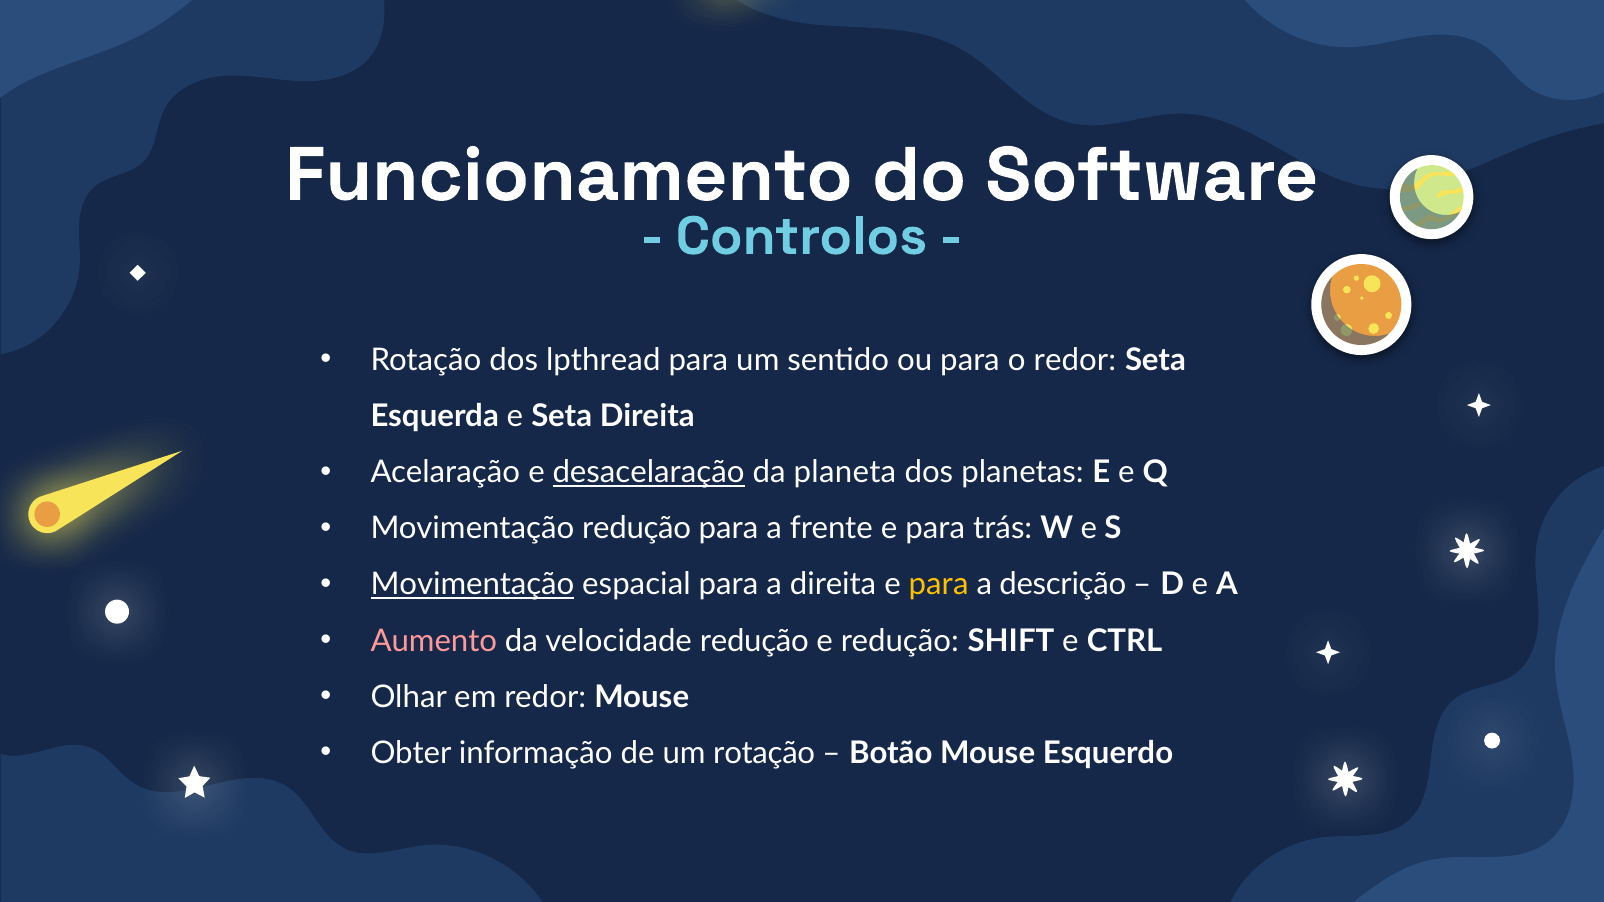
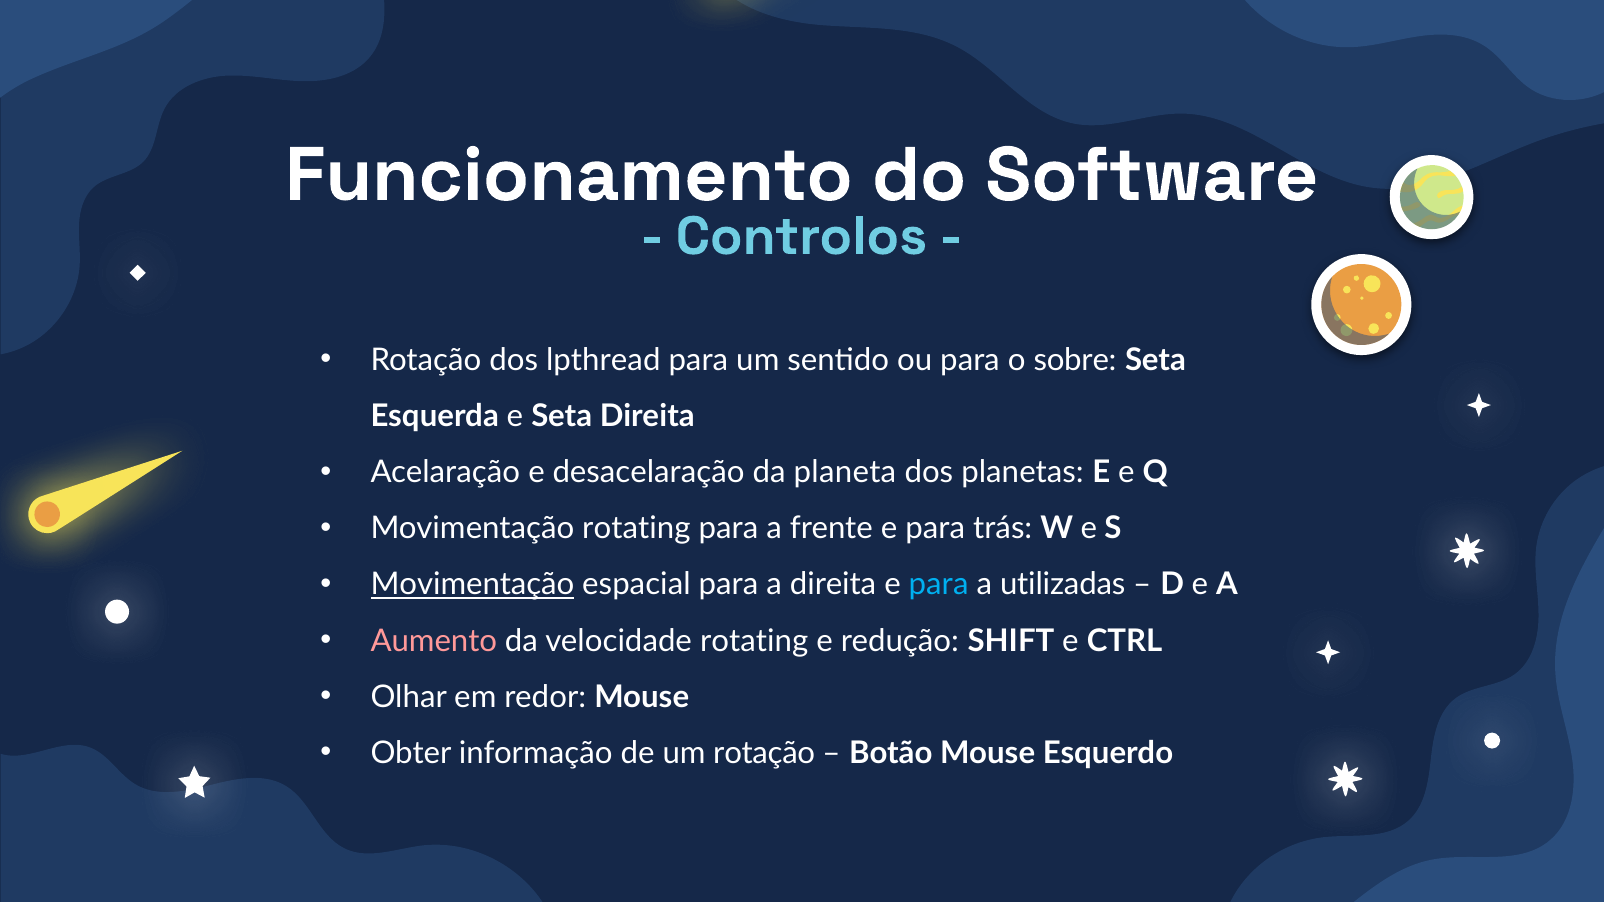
o redor: redor -> sobre (1075, 360)
desacelaração underline: present -> none (649, 473)
Movimentação redução: redução -> rotating (636, 529)
para colour: yellow -> light blue (939, 585)
descrição: descrição -> utilizadas (1063, 585)
velocidade redução: redução -> rotating (754, 641)
